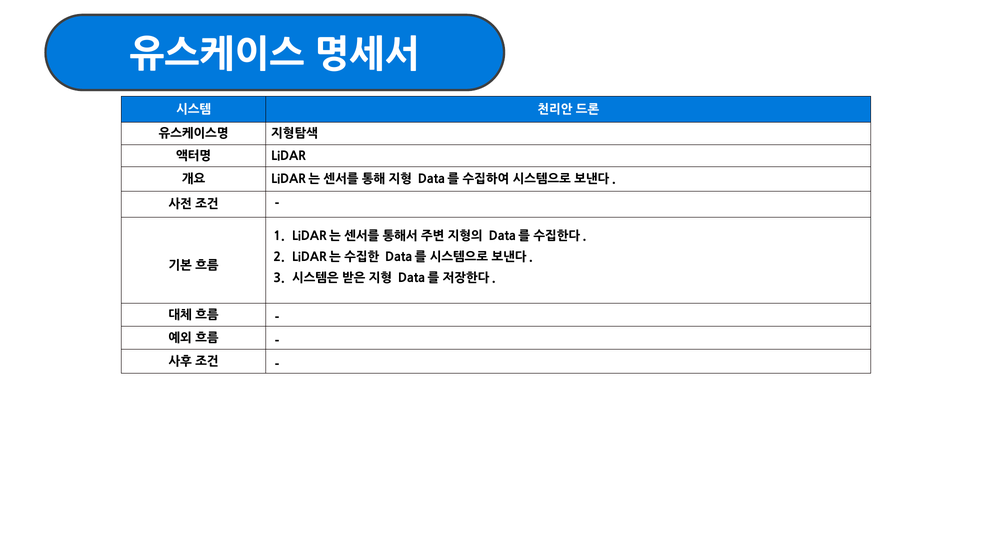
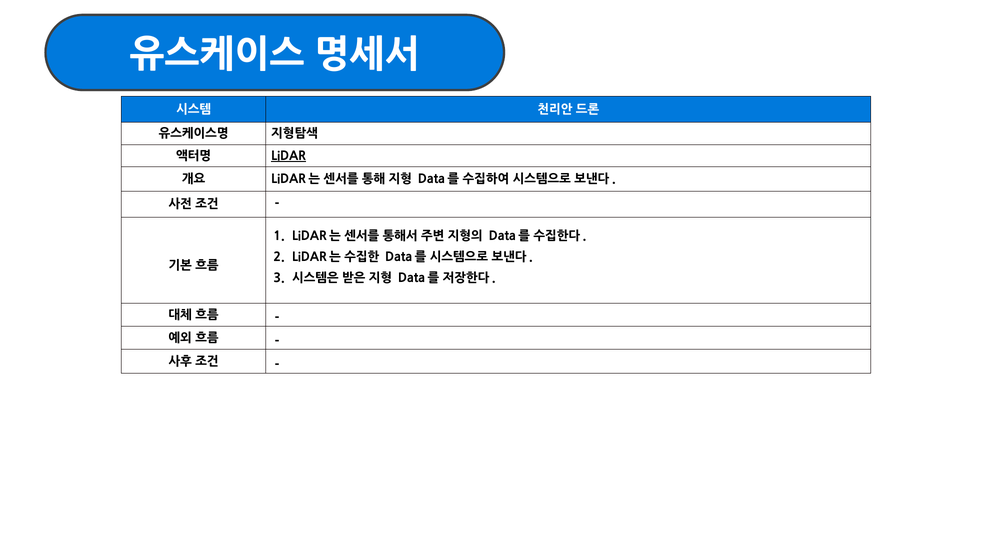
LiDAR underline: none -> present (289, 156)
